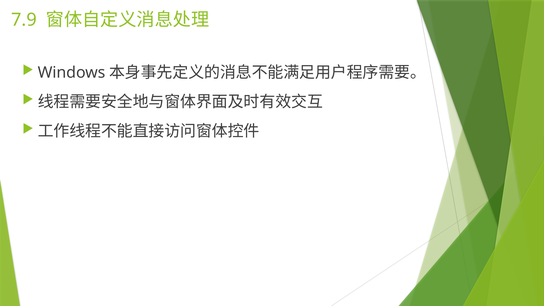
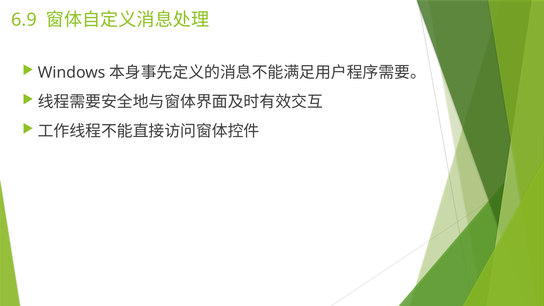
7.9: 7.9 -> 6.9 (24, 20)
